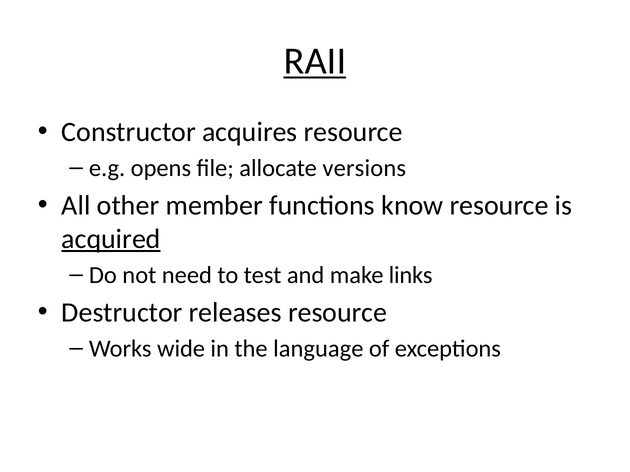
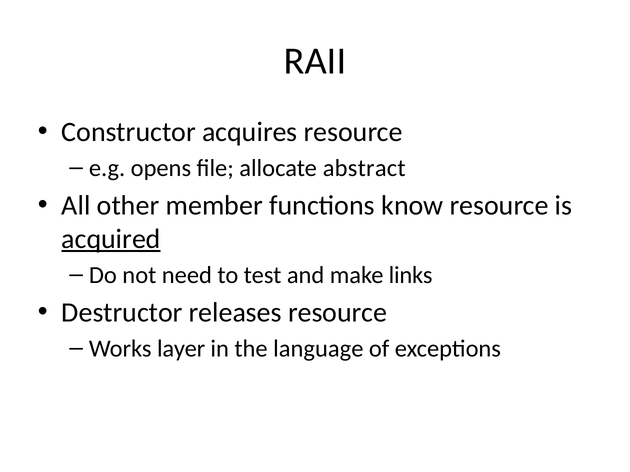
RAII underline: present -> none (315, 61)
versions: versions -> abstract (364, 168)
wide: wide -> layer (181, 349)
